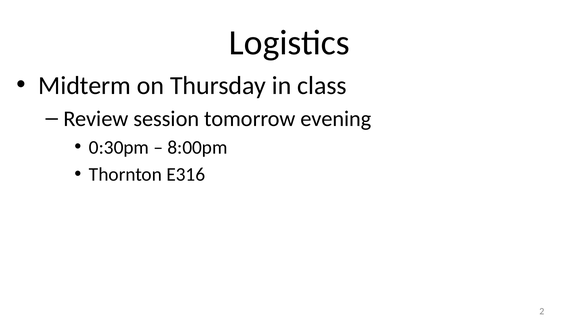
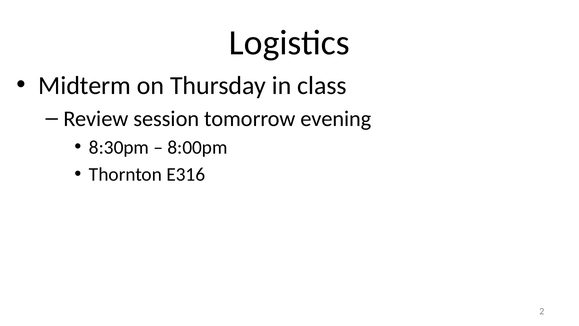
0:30pm: 0:30pm -> 8:30pm (119, 147)
